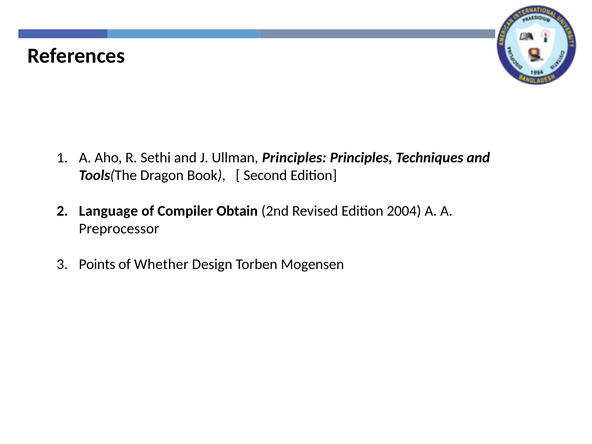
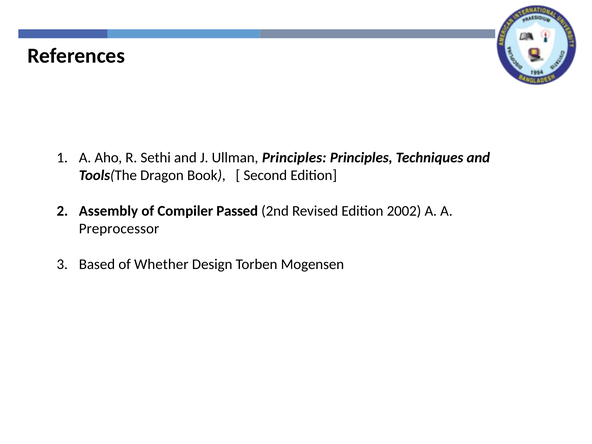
Language: Language -> Assembly (108, 211)
Obtain: Obtain -> Passed (237, 211)
2004: 2004 -> 2002 (404, 211)
Points: Points -> Based (97, 264)
